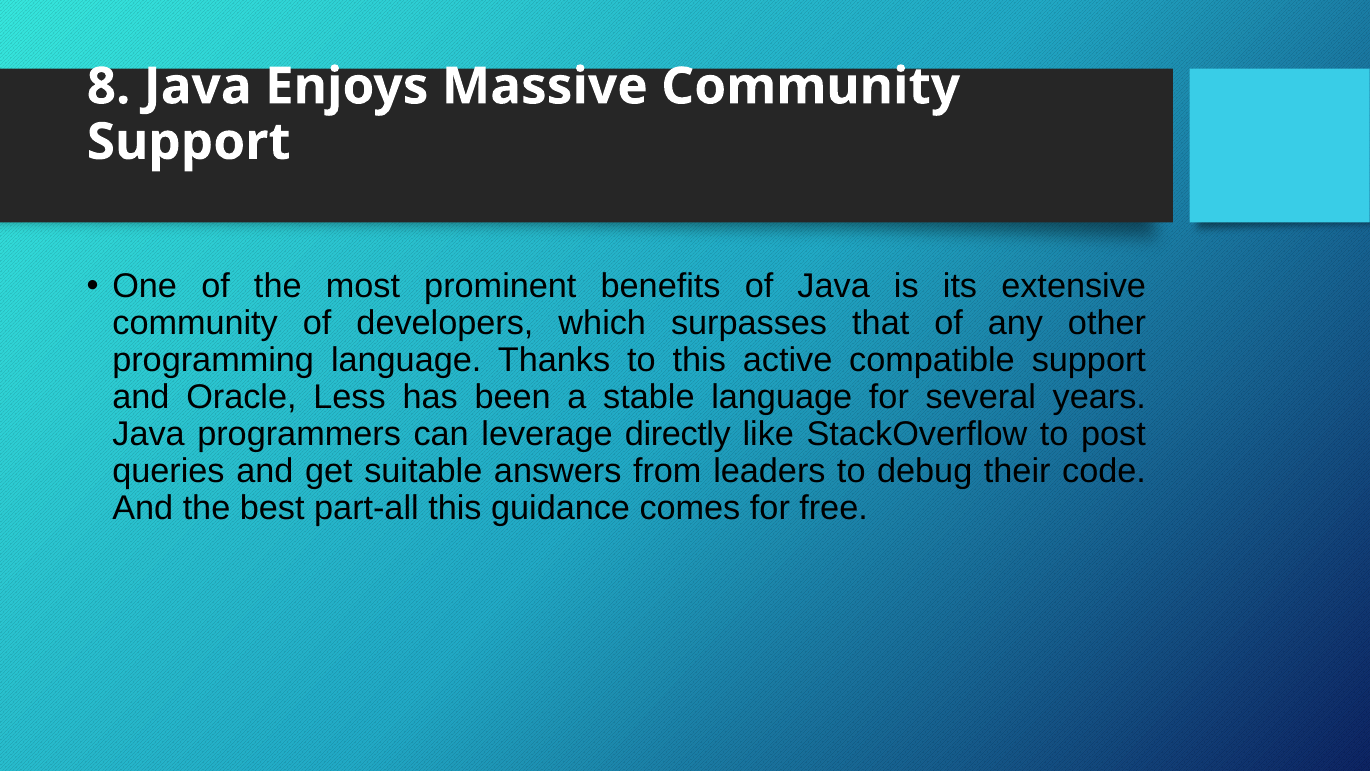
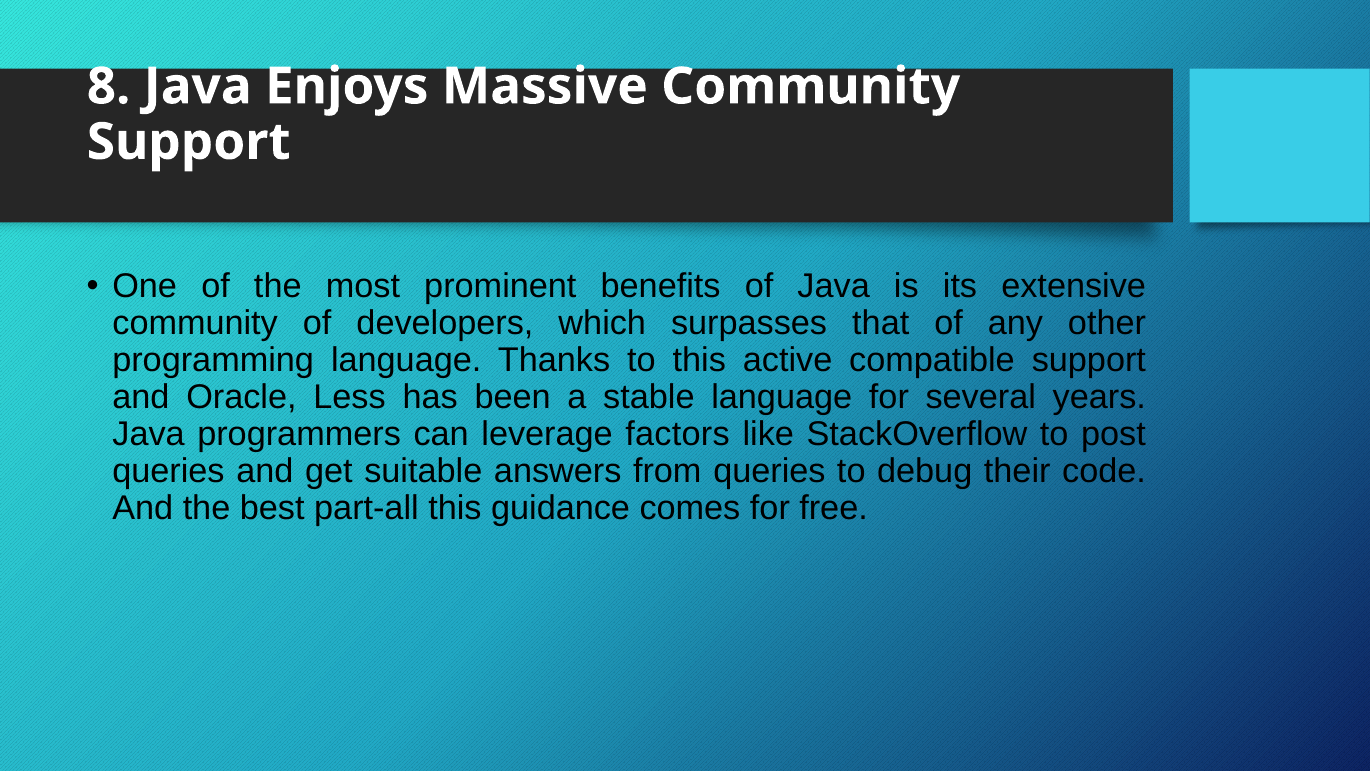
directly: directly -> factors (678, 434)
from leaders: leaders -> queries (769, 471)
